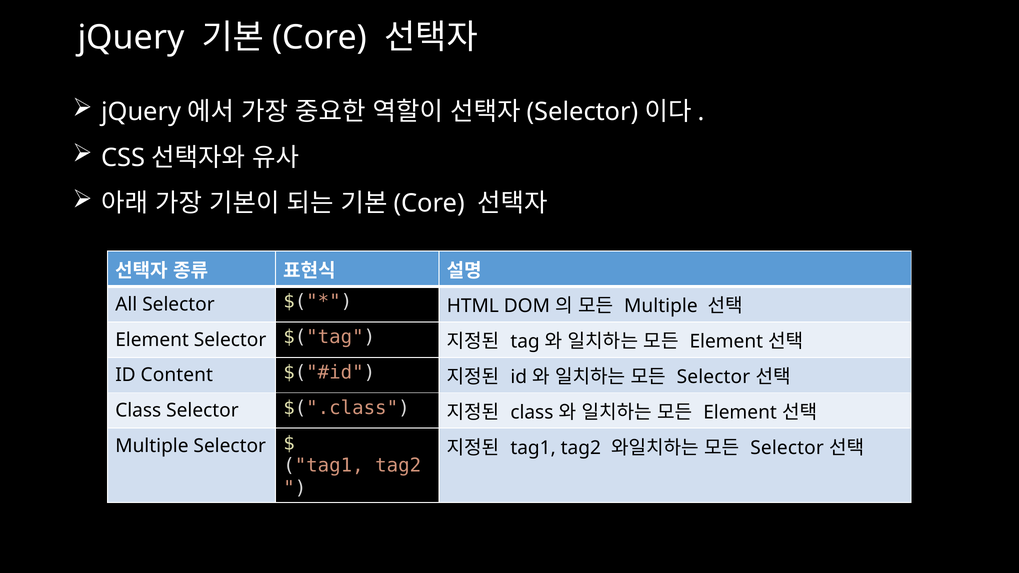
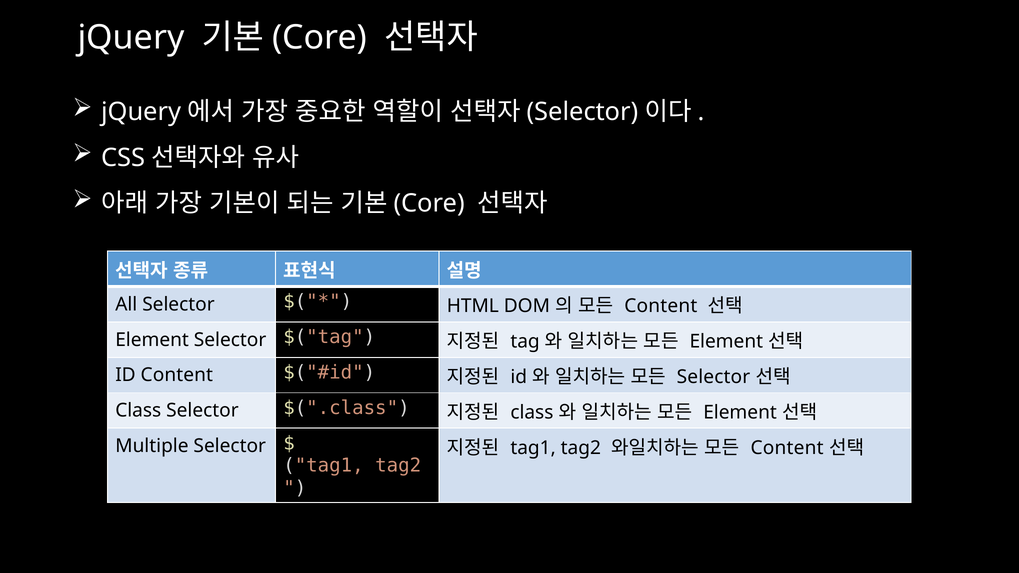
Multiple: Multiple -> Content (661, 306)
Selector: Selector -> Content (787, 448)
